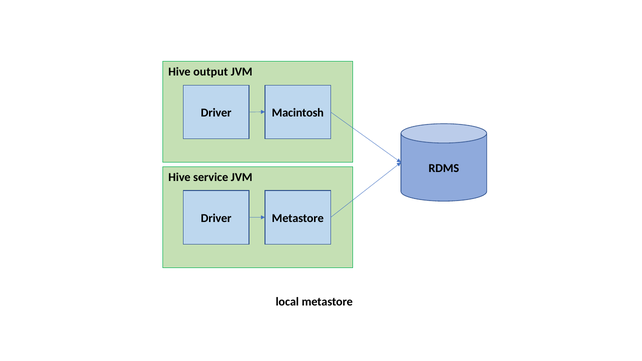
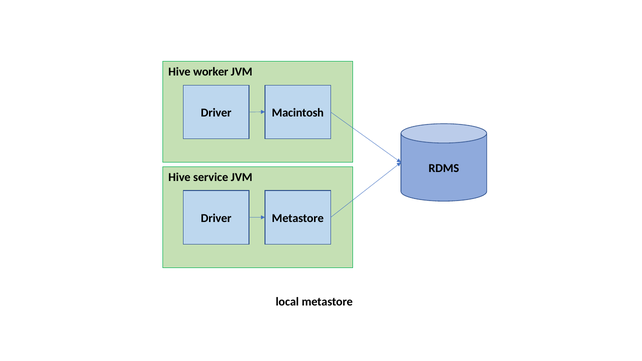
output: output -> worker (211, 72)
